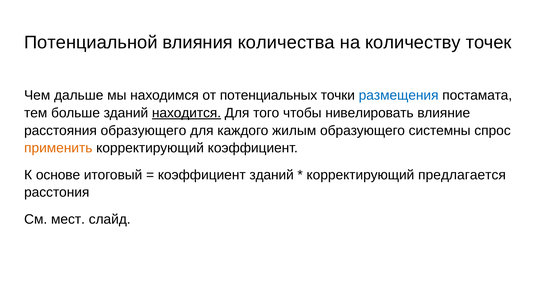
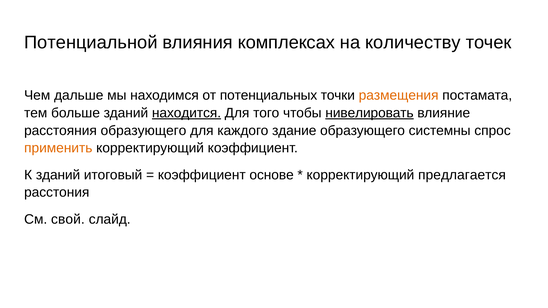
количества: количества -> комплексах (286, 43)
размещения colour: blue -> orange (399, 95)
нивелировать underline: none -> present (370, 113)
жилым: жилым -> здание (294, 131)
К основе: основе -> зданий (58, 175)
коэффициент зданий: зданий -> основе (272, 175)
мест: мест -> свой (68, 219)
